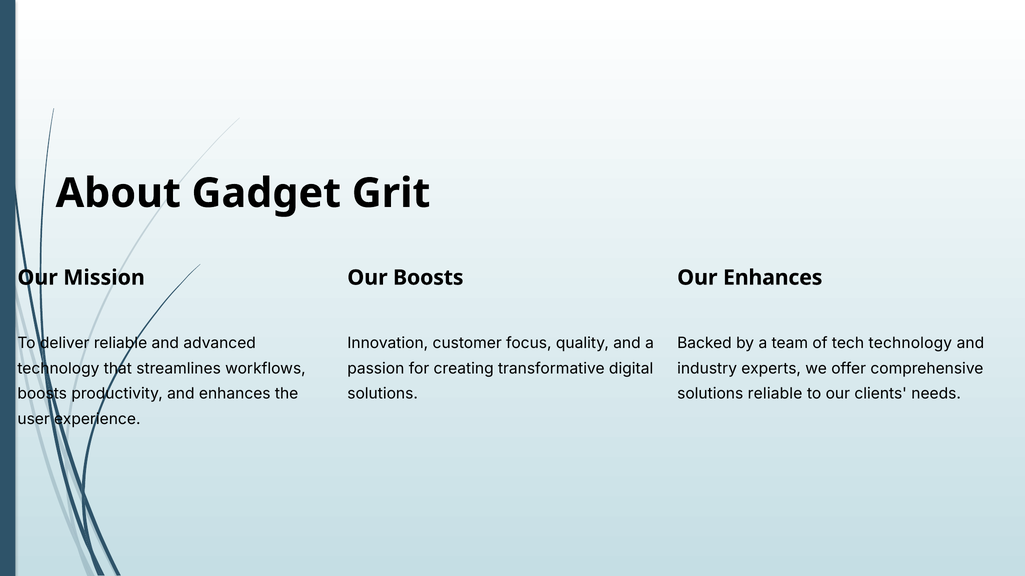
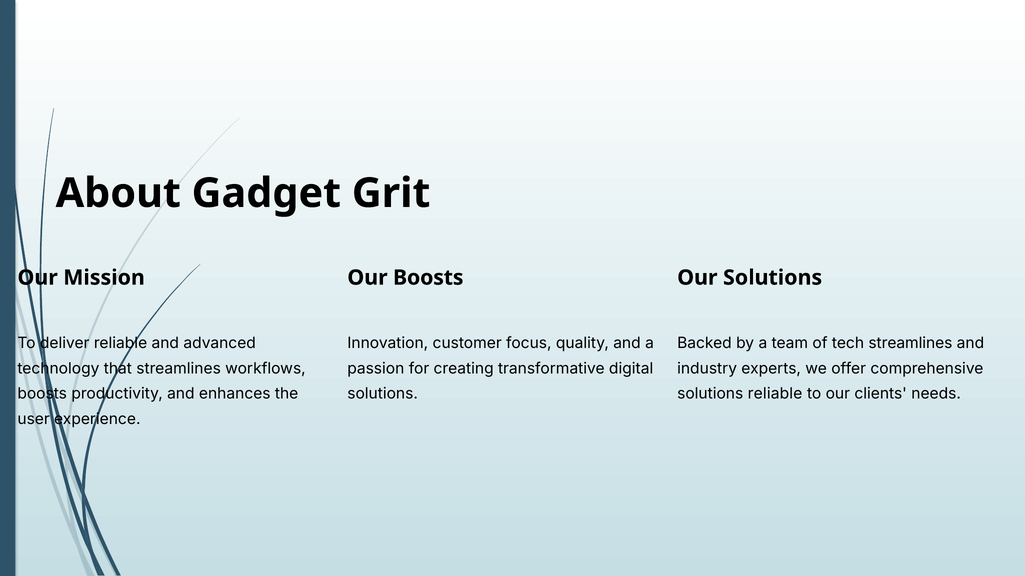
Our Enhances: Enhances -> Solutions (773, 278)
tech technology: technology -> streamlines (910, 343)
